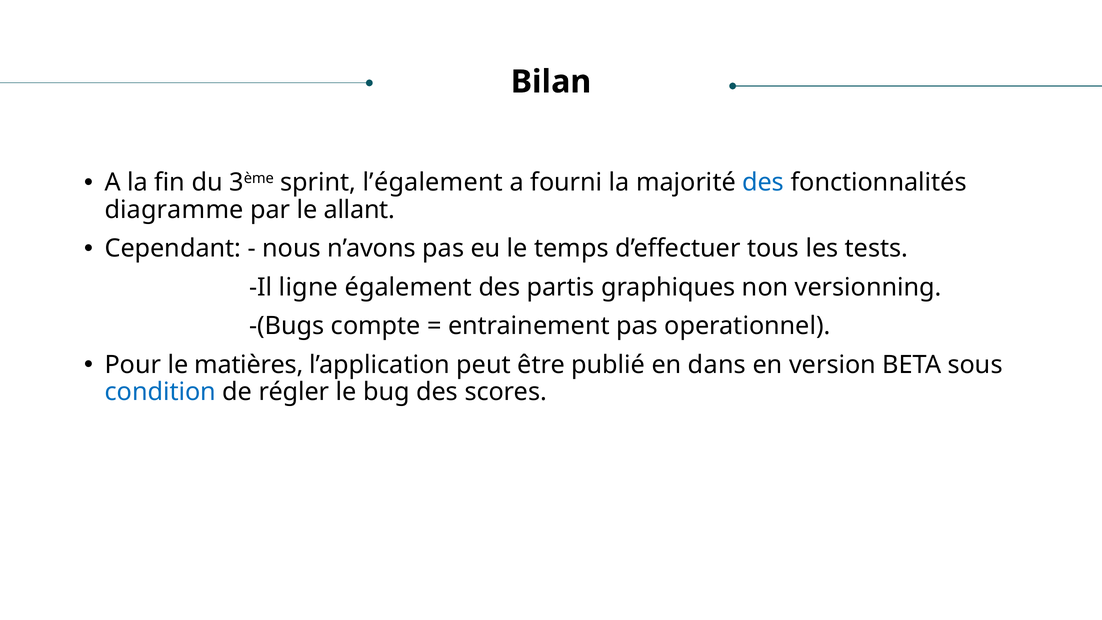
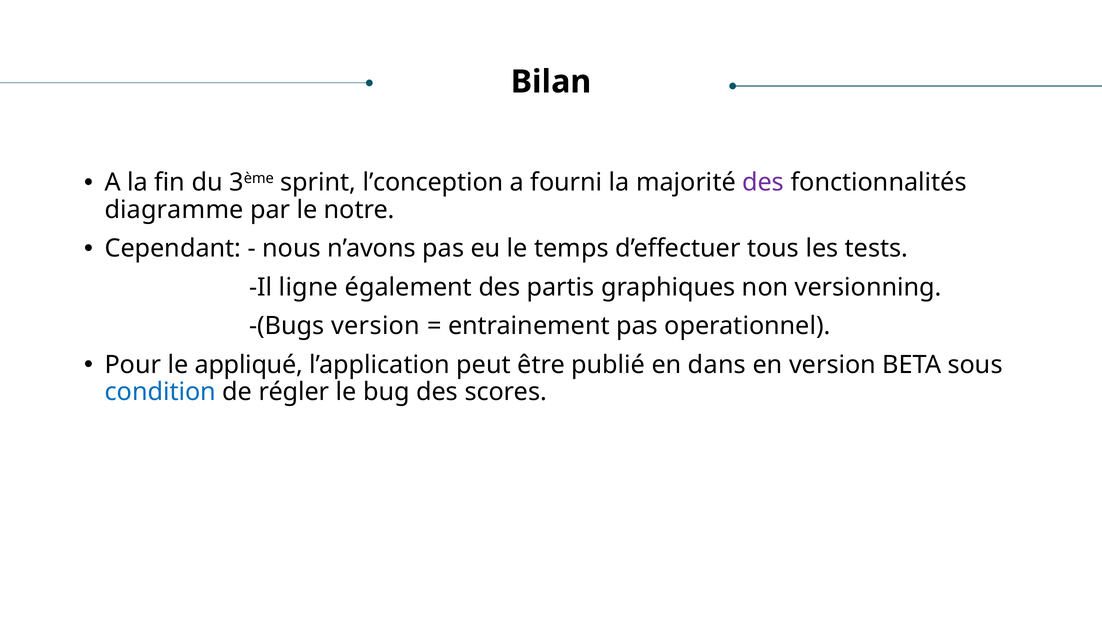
l’également: l’également -> l’conception (433, 183)
des colour: blue -> purple (763, 183)
allant: allant -> notre (359, 210)
-(Bugs compte: compte -> version (376, 326)
matières: matières -> appliqué (249, 365)
